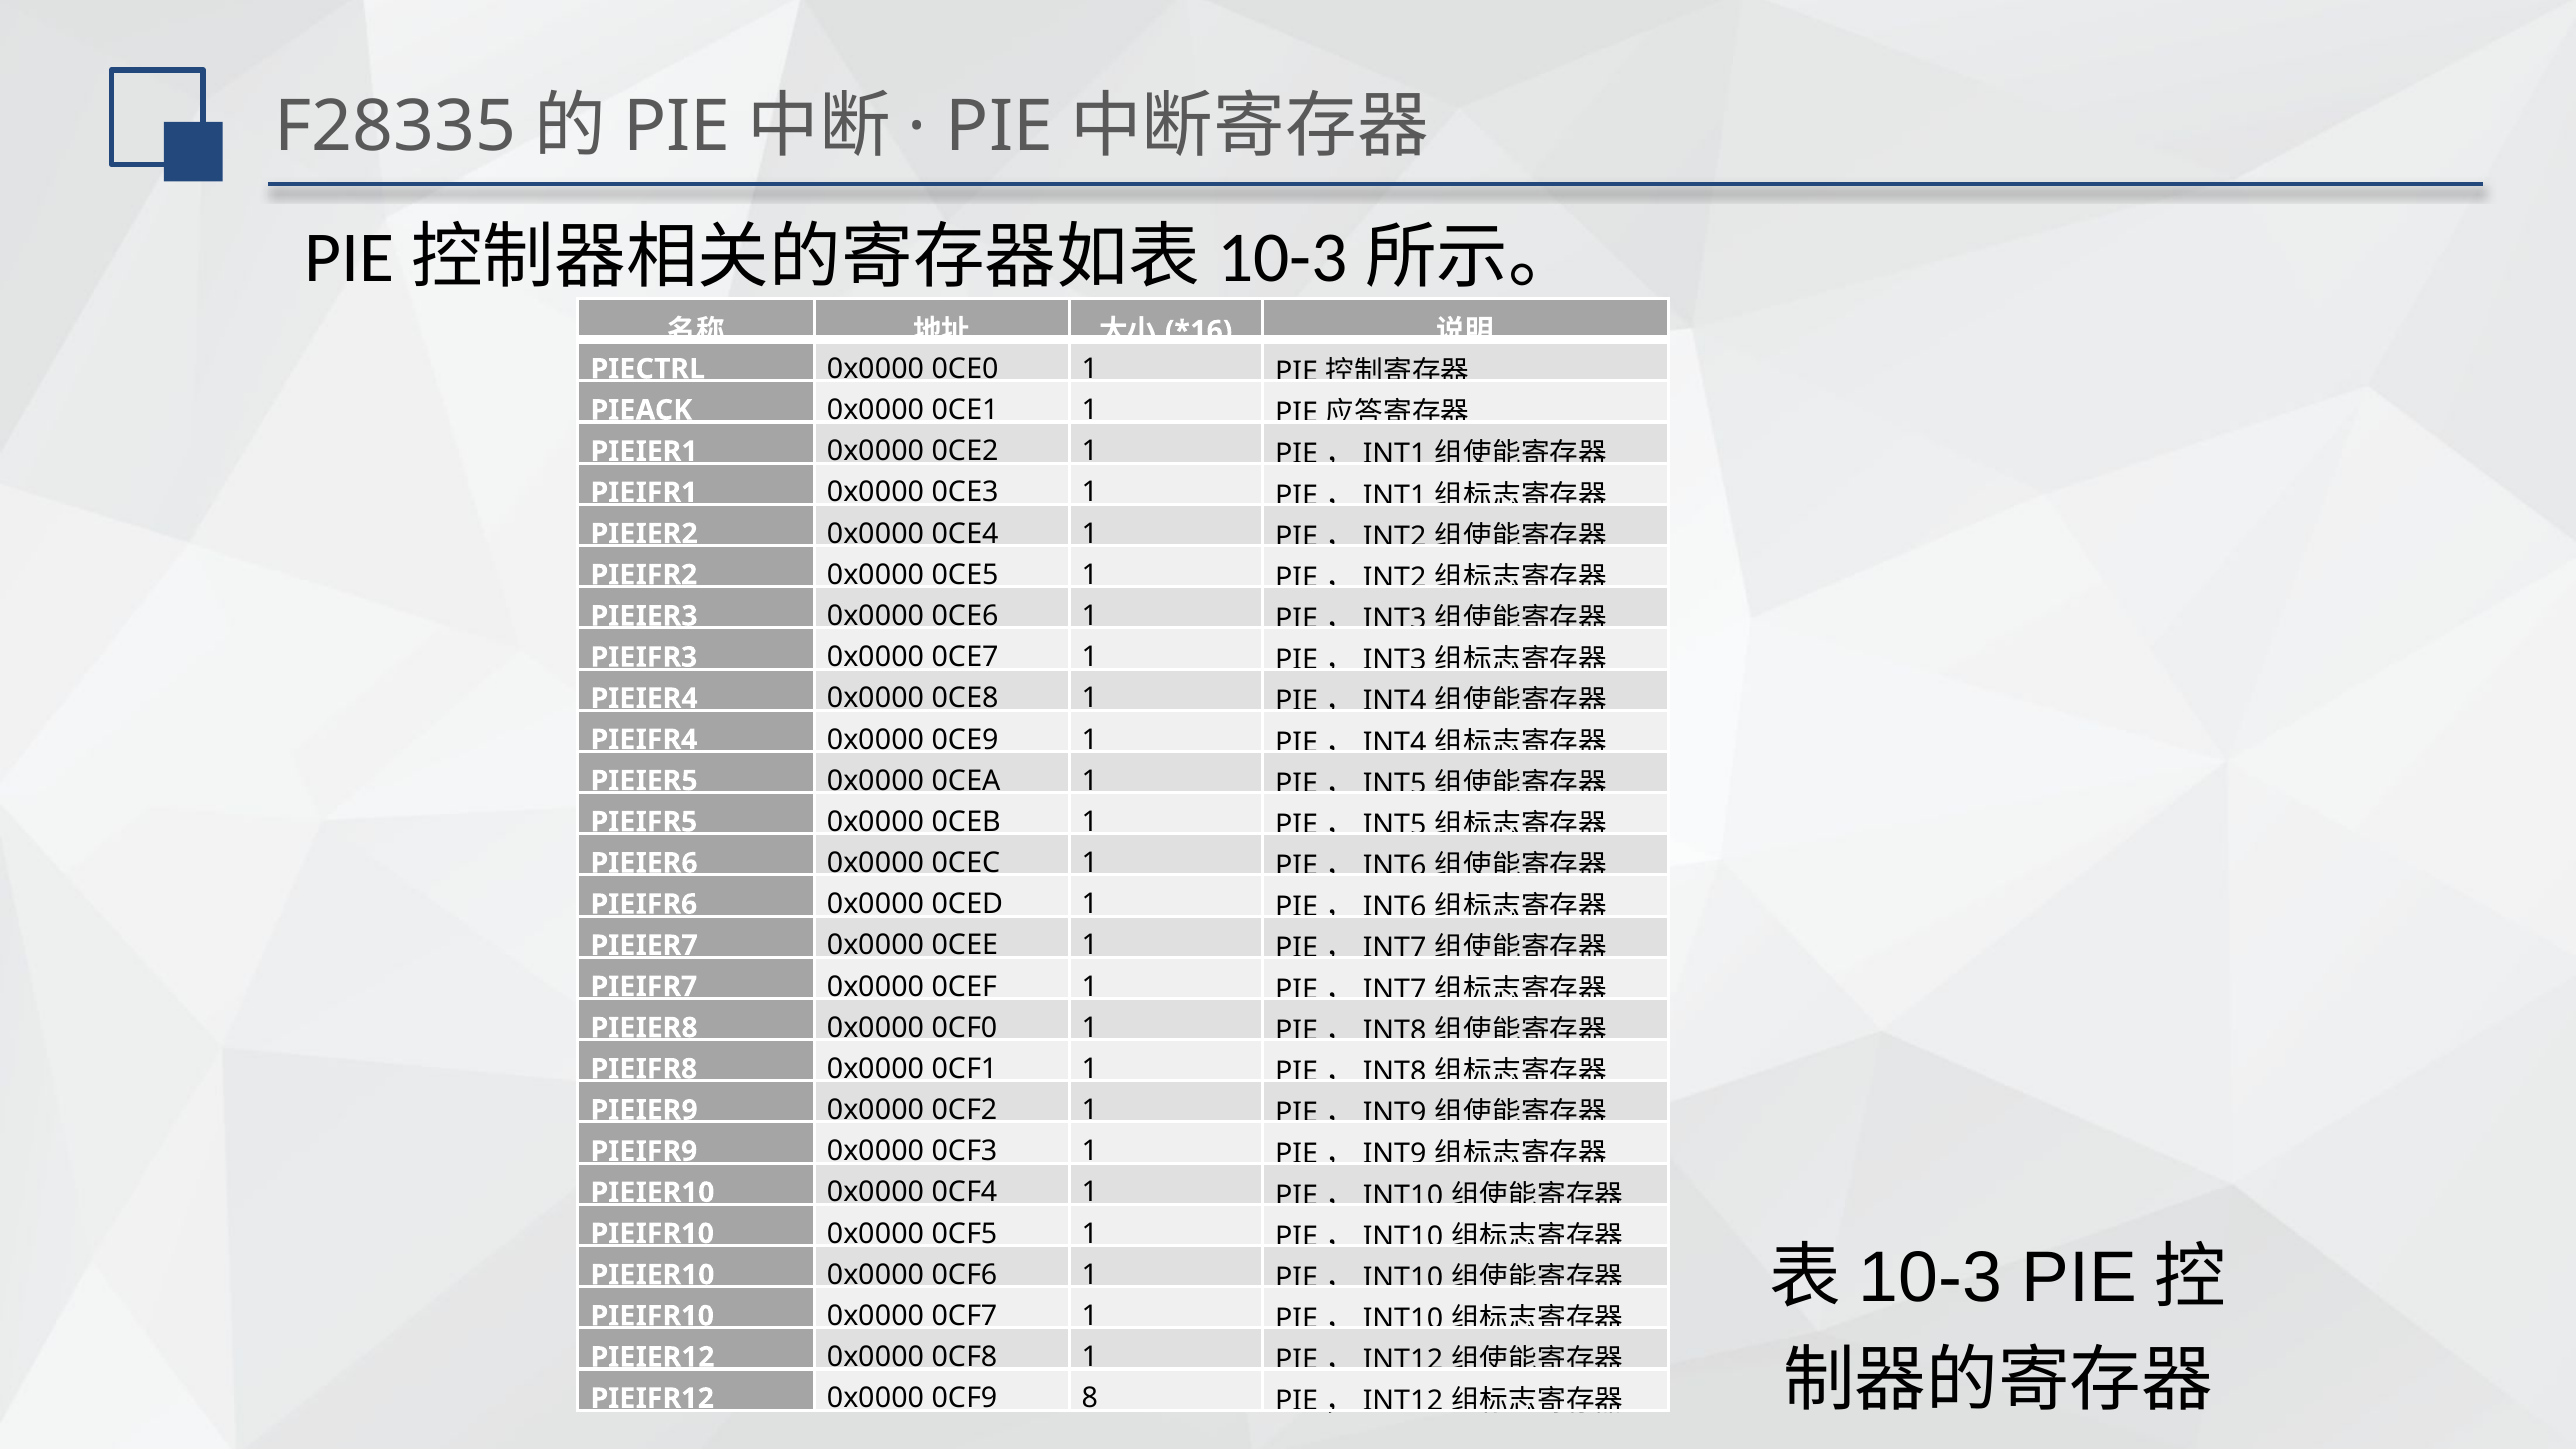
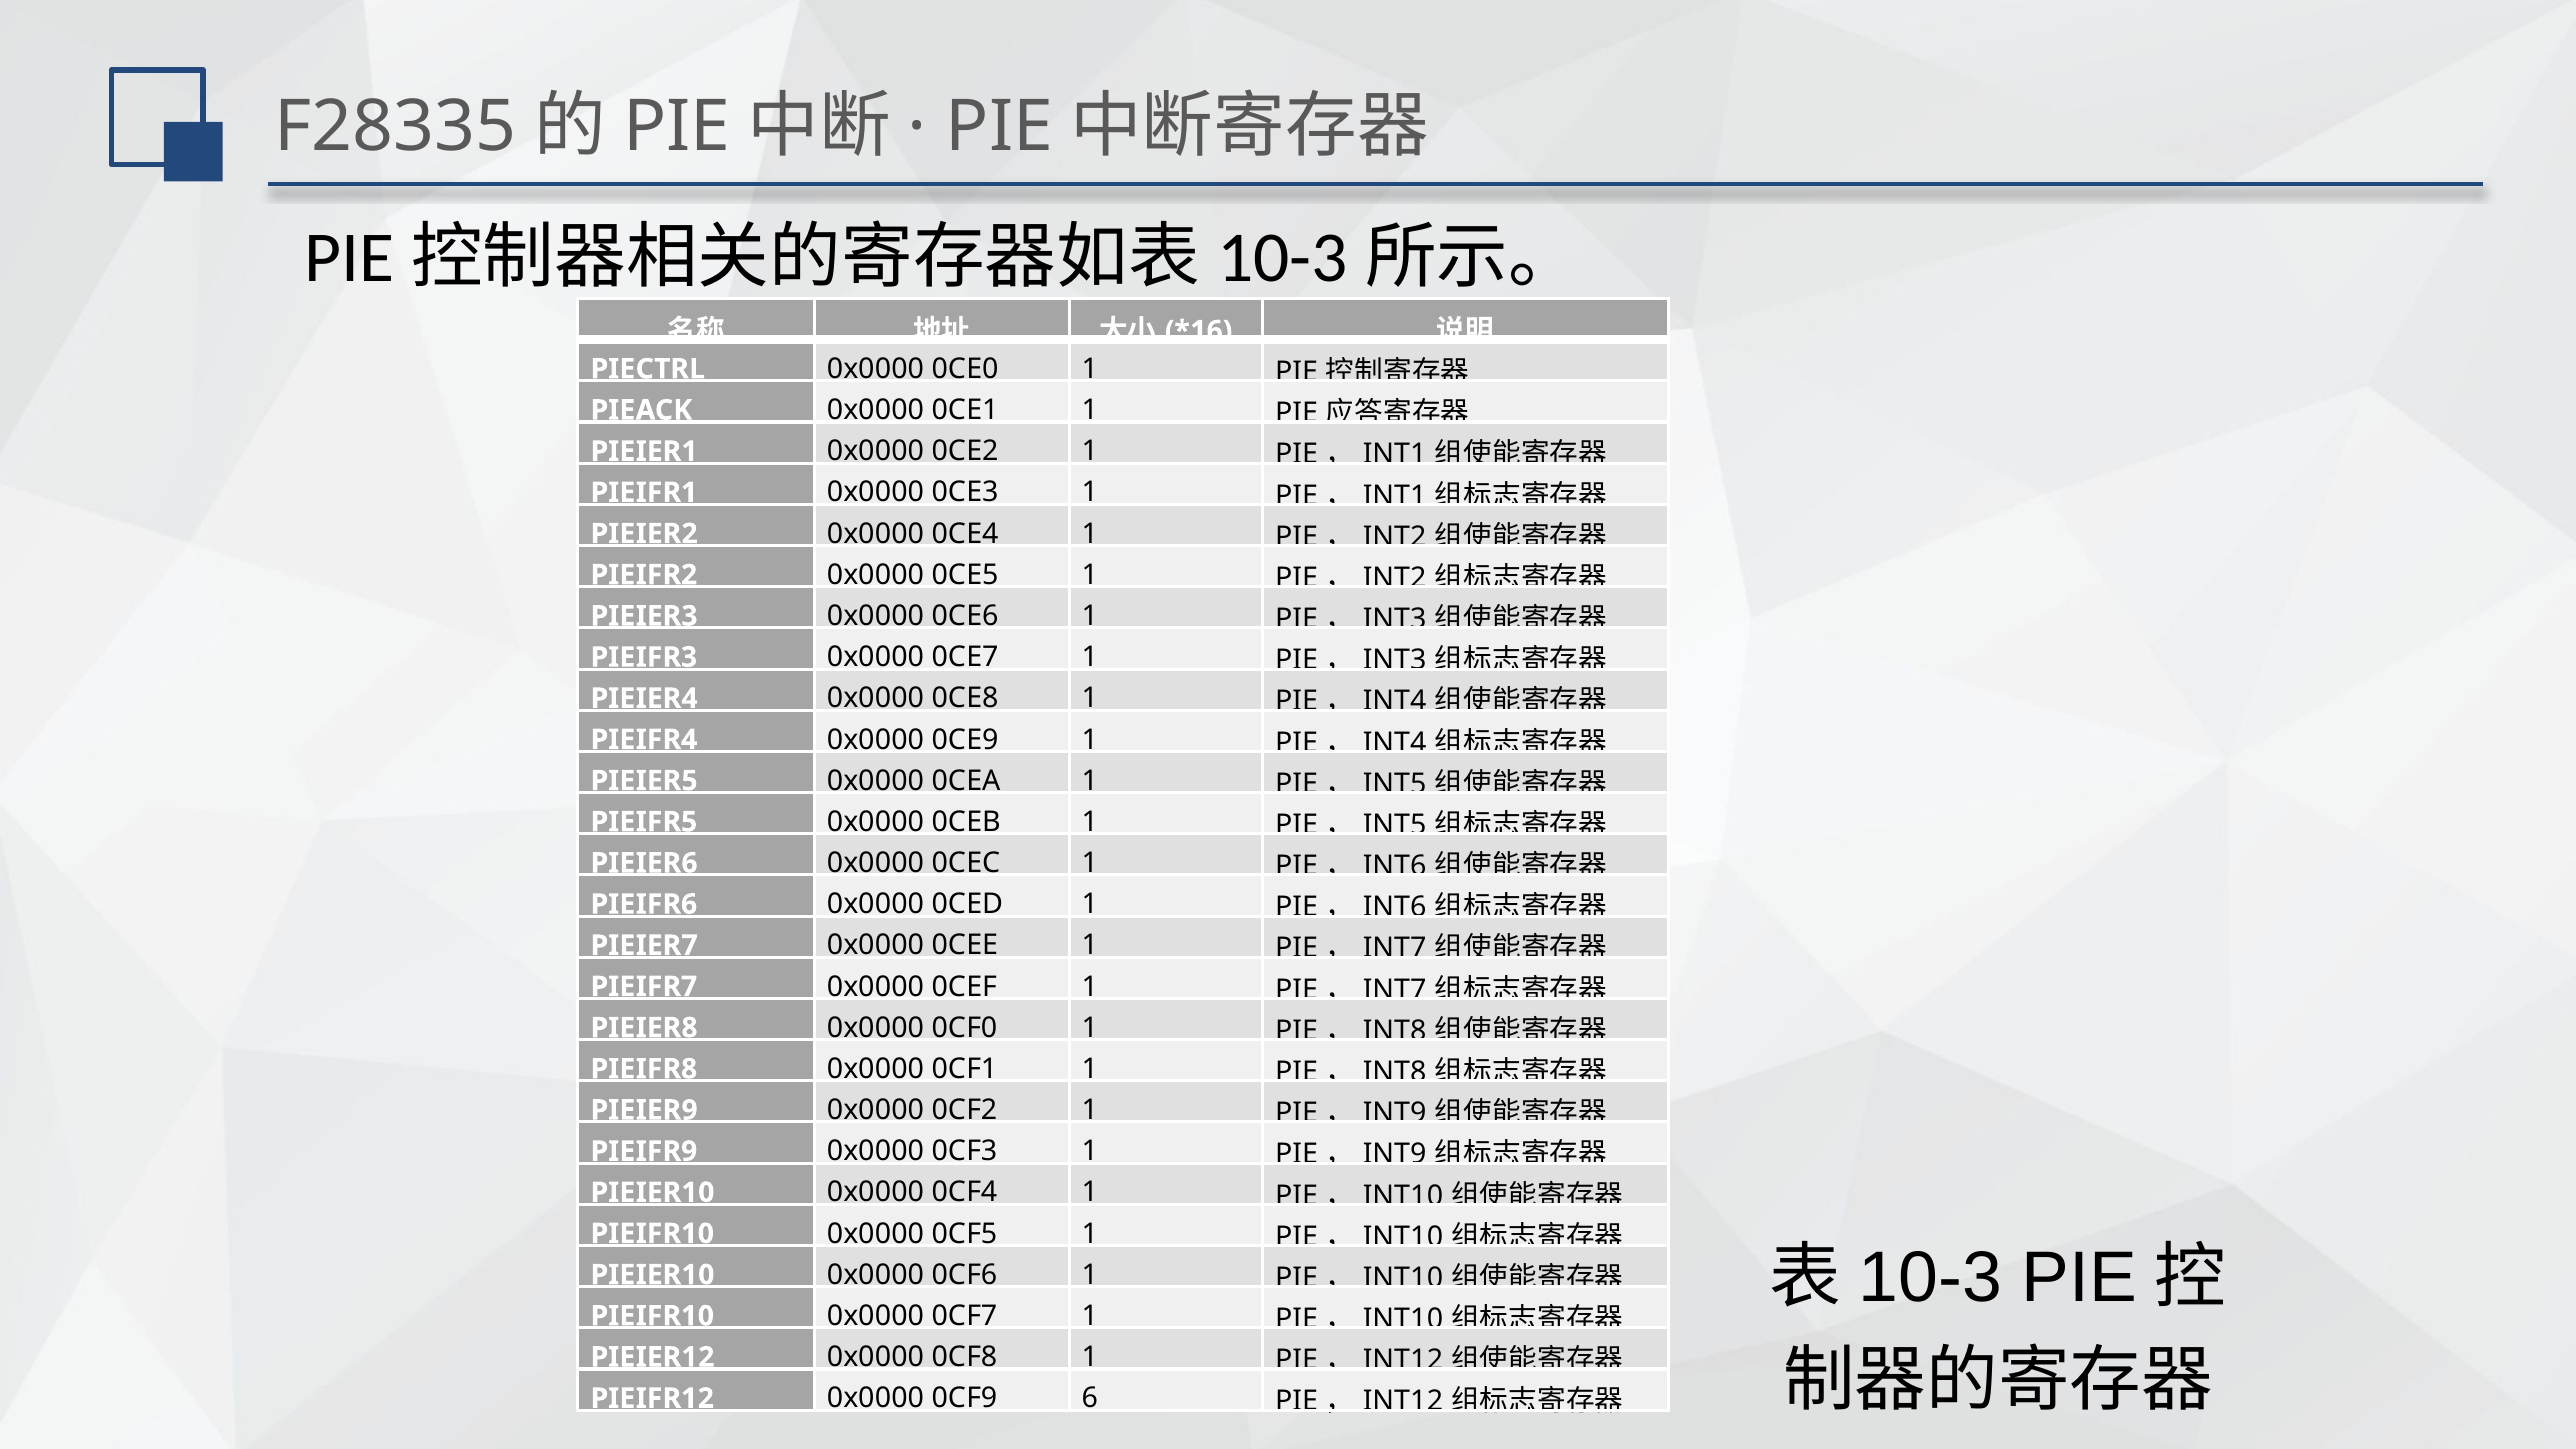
8: 8 -> 6 (1090, 1398)
